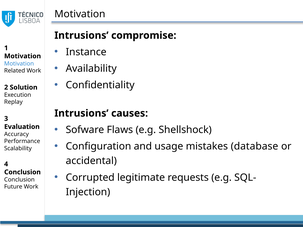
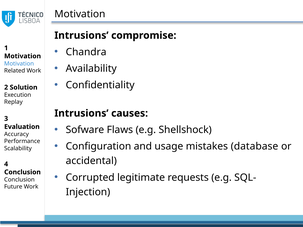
Instance: Instance -> Chandra (86, 52)
